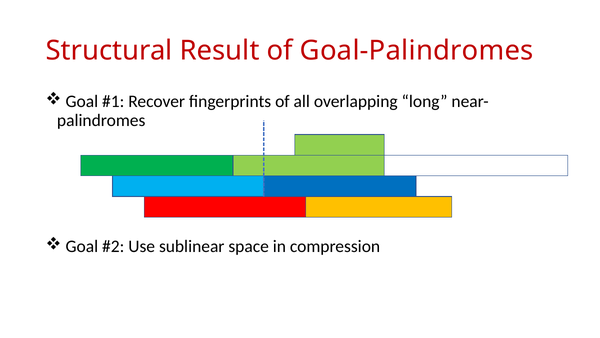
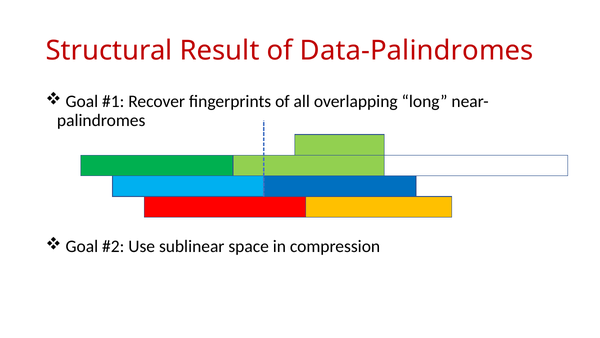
Goal-Palindromes: Goal-Palindromes -> Data-Palindromes (417, 50)
